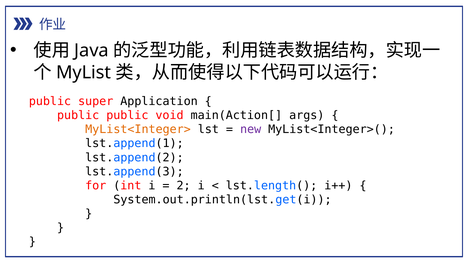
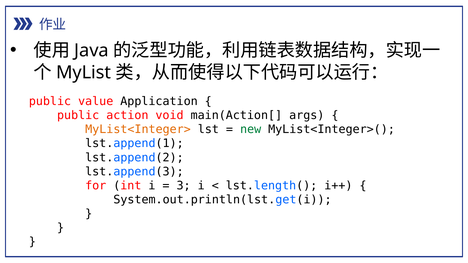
super: super -> value (96, 101)
public public: public -> action (127, 116)
new colour: purple -> green (251, 130)
2: 2 -> 3 (184, 186)
